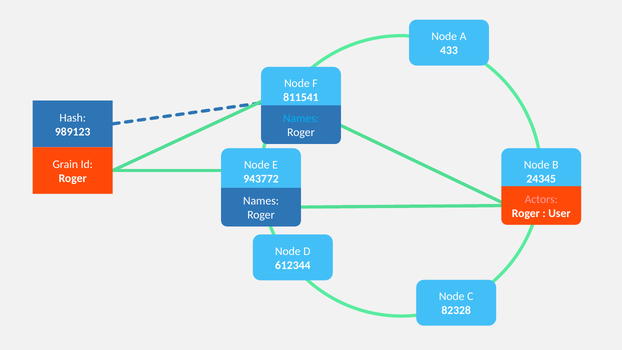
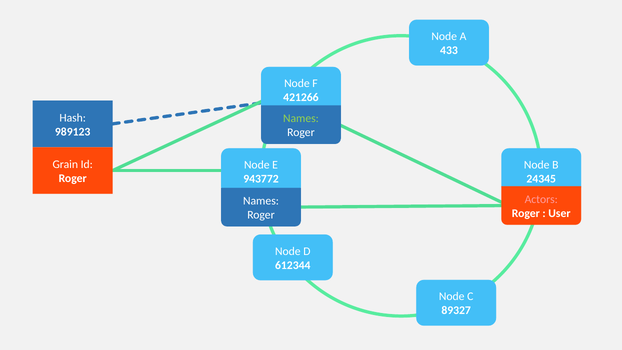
811541: 811541 -> 421266 (301, 98)
Names colour: light blue -> light green (301, 118)
82328: 82328 -> 89327 (456, 310)
